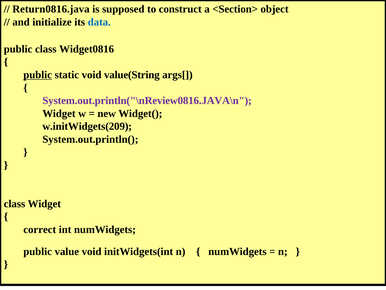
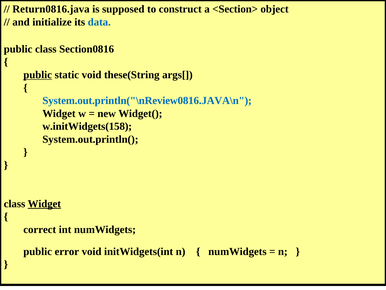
Widget0816: Widget0816 -> Section0816 (87, 49)
value(String: value(String -> these(String (132, 75)
System.out.println("\nReview0816.JAVA\n colour: purple -> blue (147, 100)
w.initWidgets(209: w.initWidgets(209 -> w.initWidgets(158 (87, 126)
Widget underline: none -> present (44, 203)
value: value -> error (67, 251)
